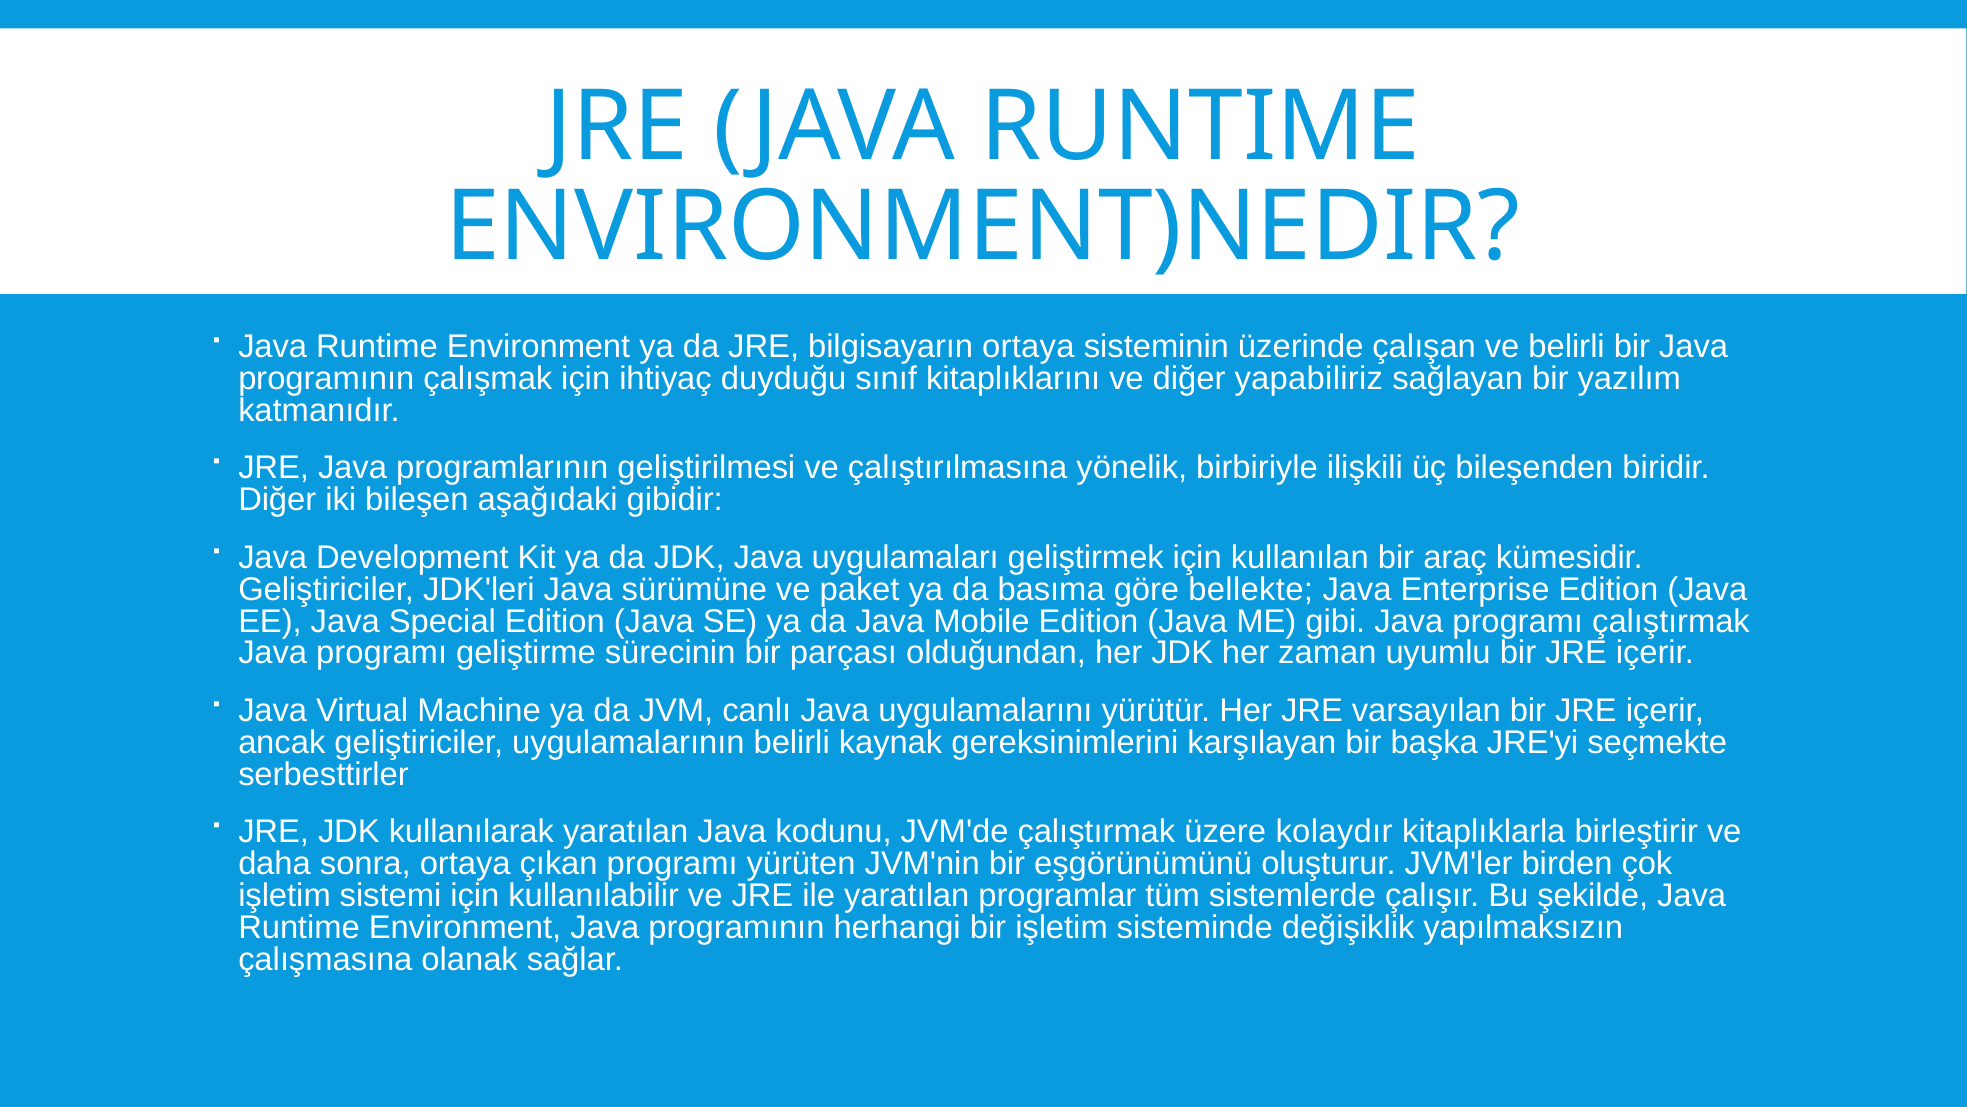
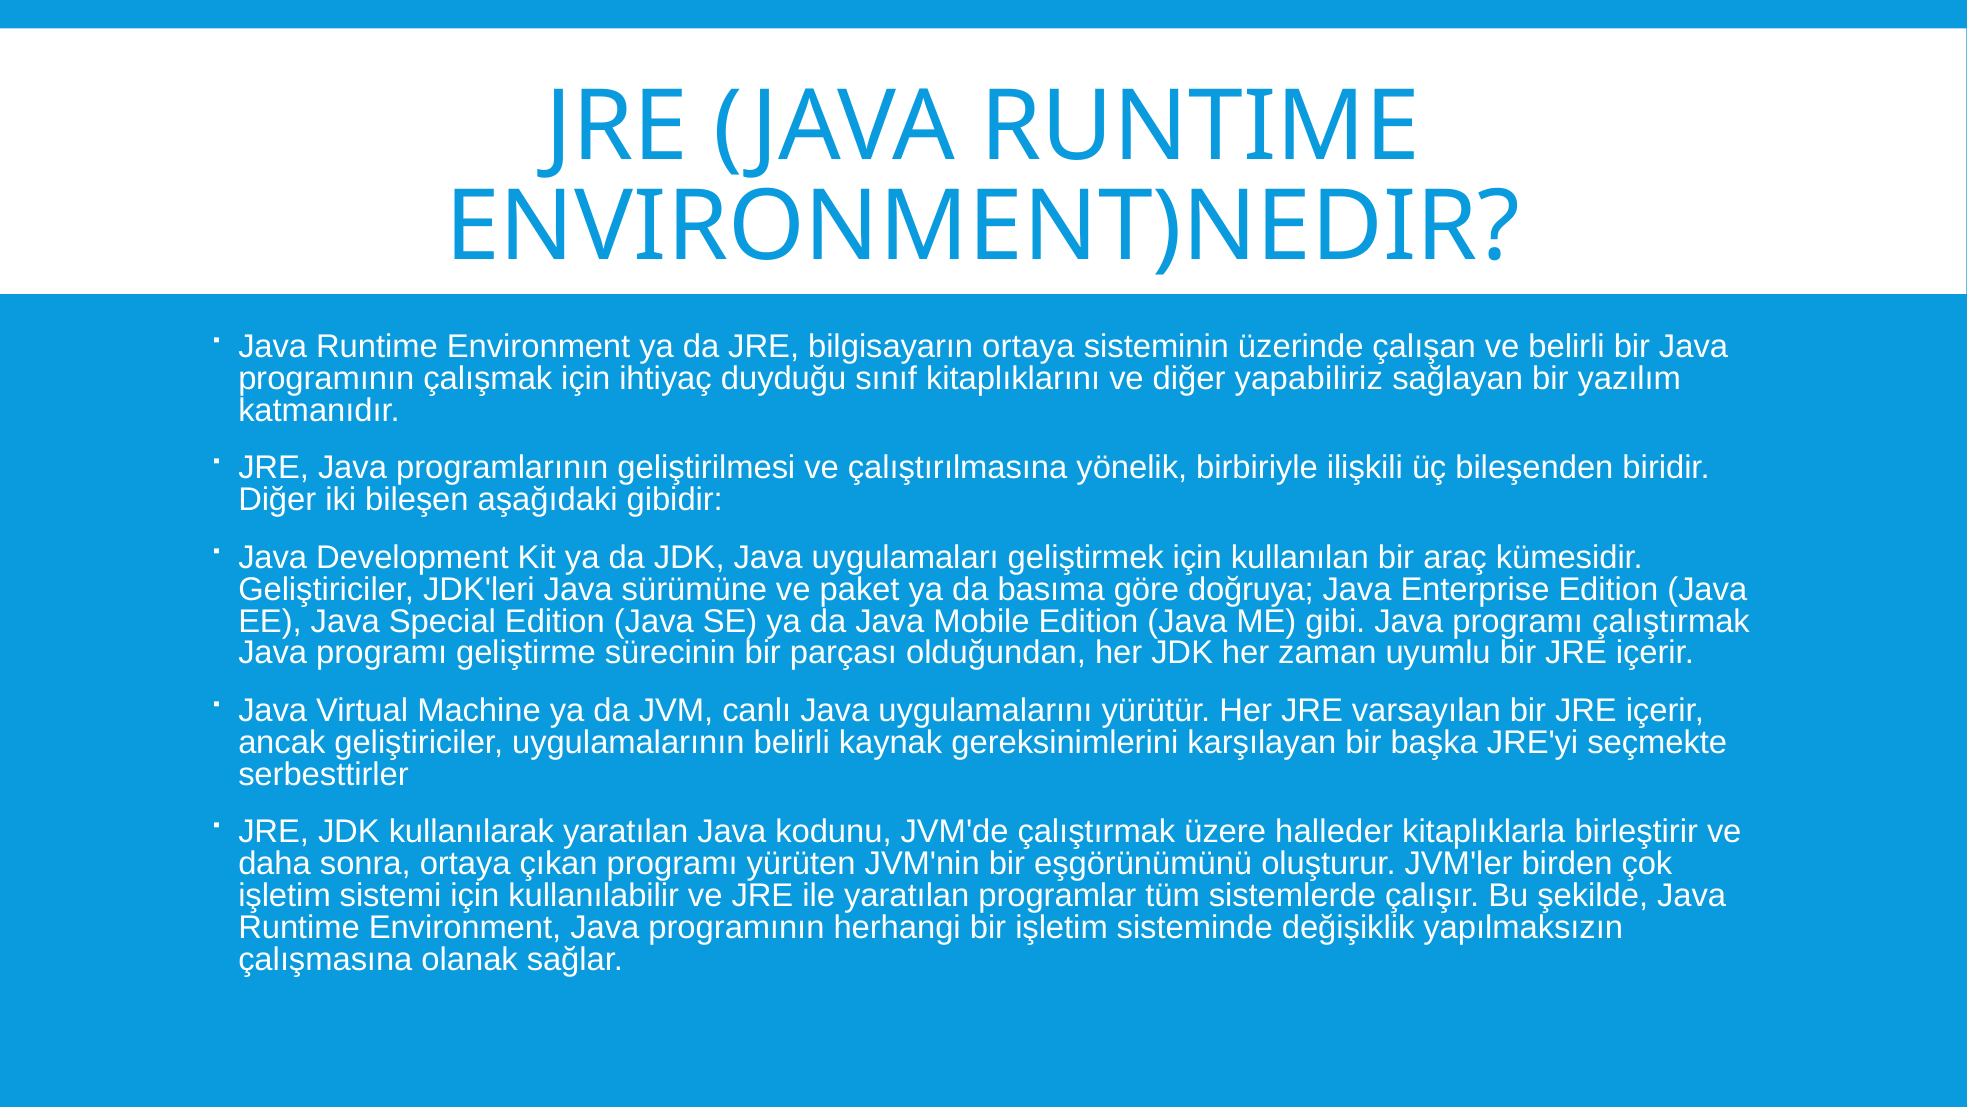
bellekte: bellekte -> doğruya (1251, 589)
kolaydır: kolaydır -> halleder (1334, 831)
